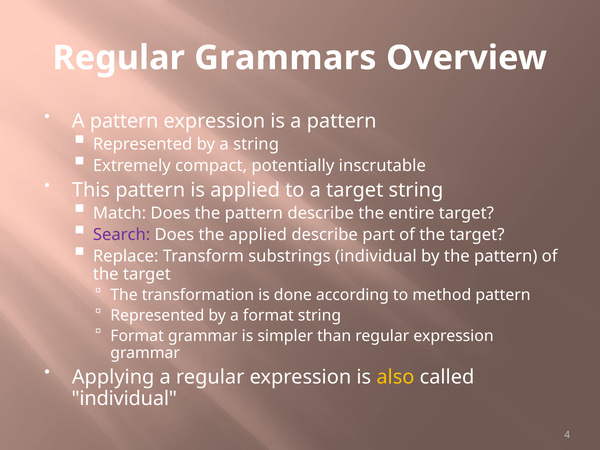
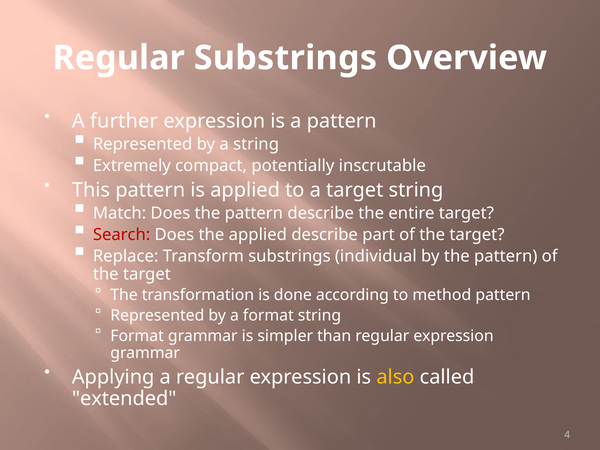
Regular Grammars: Grammars -> Substrings (285, 58)
pattern: pattern -> further (124, 121)
Search colour: purple -> red (122, 235)
individual: individual -> extended (124, 399)
